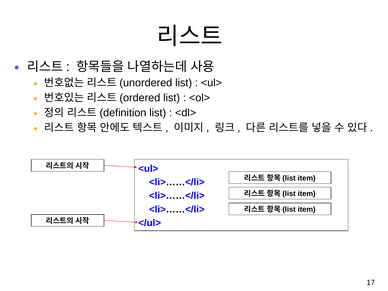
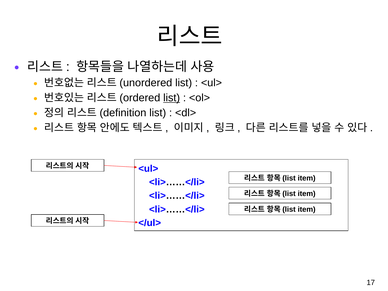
list underline: none -> present (172, 98)
